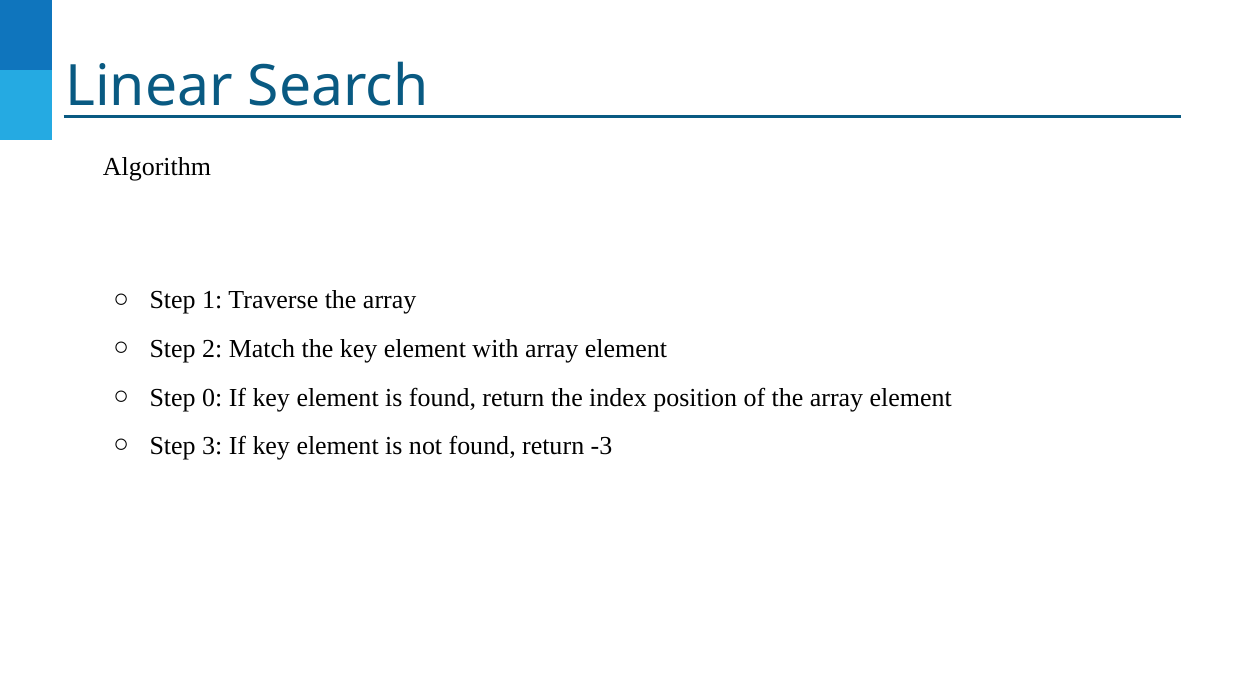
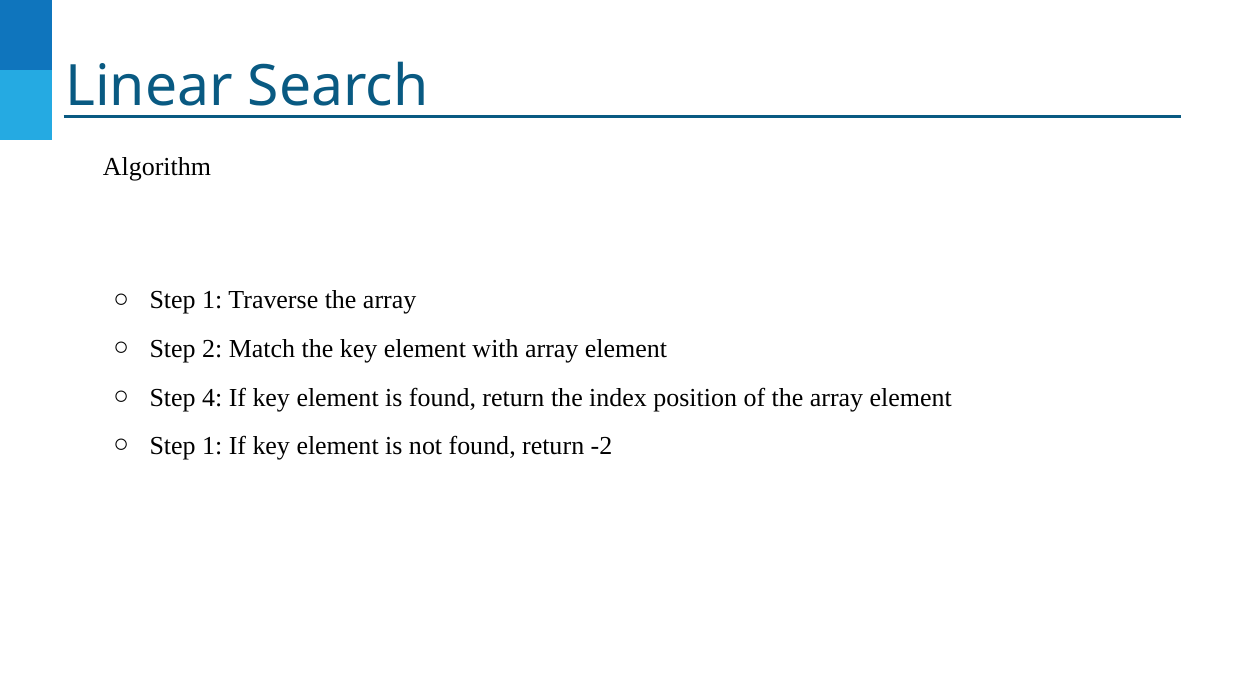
0: 0 -> 4 (212, 398)
3: 3 -> 1 (212, 446)
-3: -3 -> -2 (601, 446)
